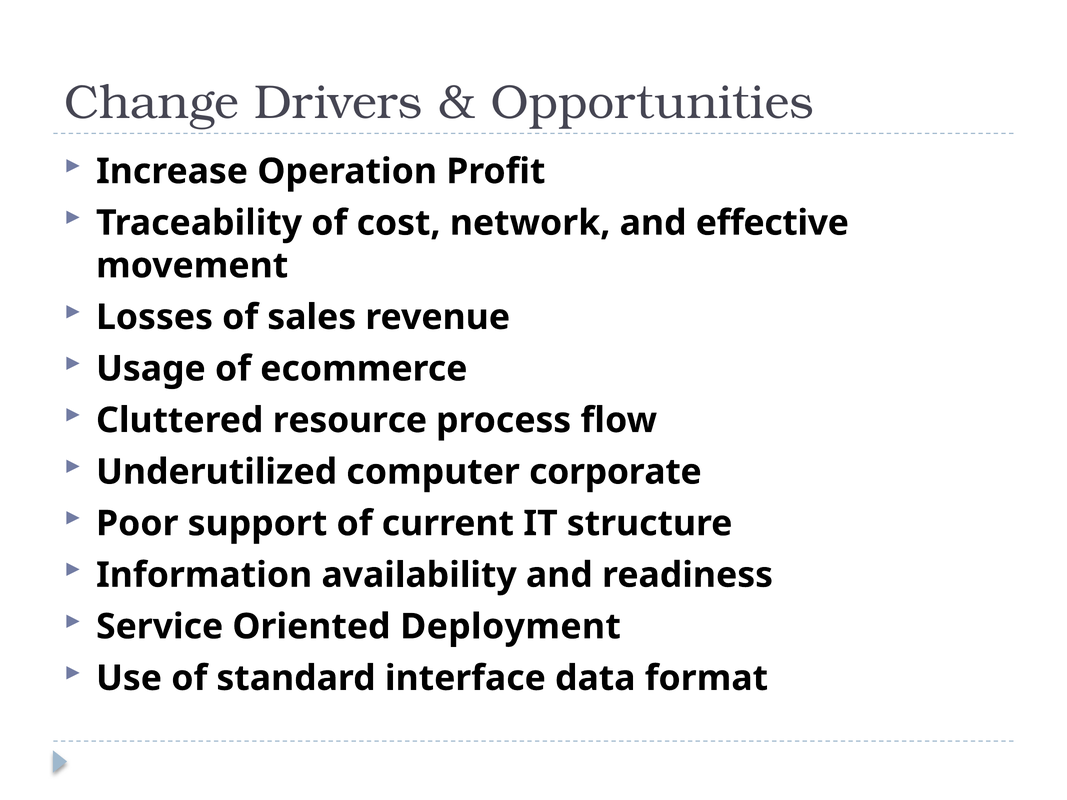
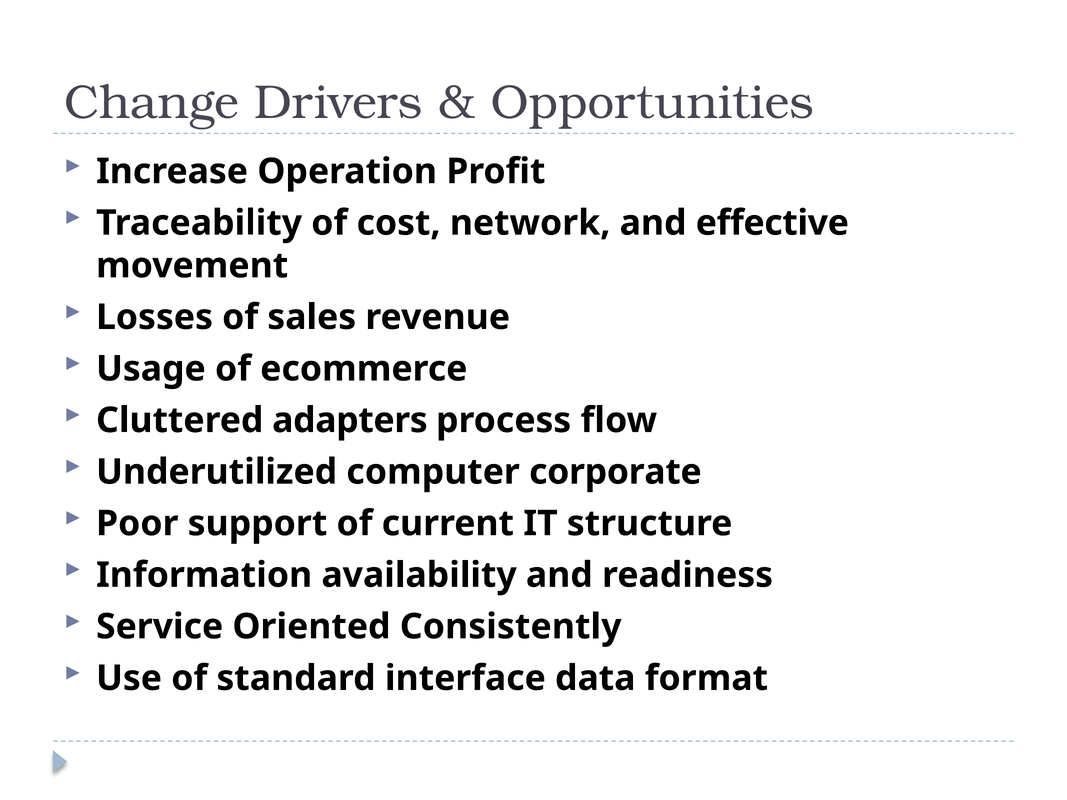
resource: resource -> adapters (350, 420)
Deployment: Deployment -> Consistently (511, 627)
